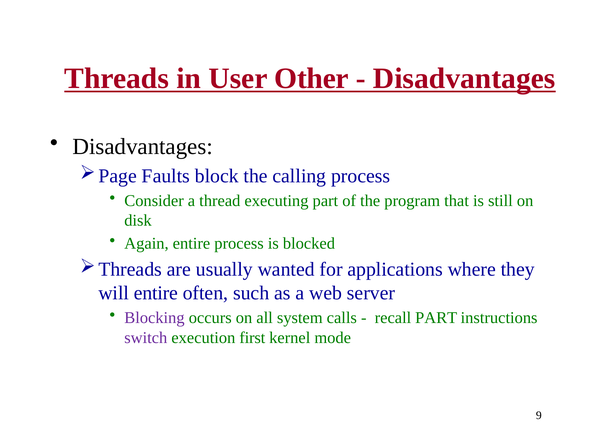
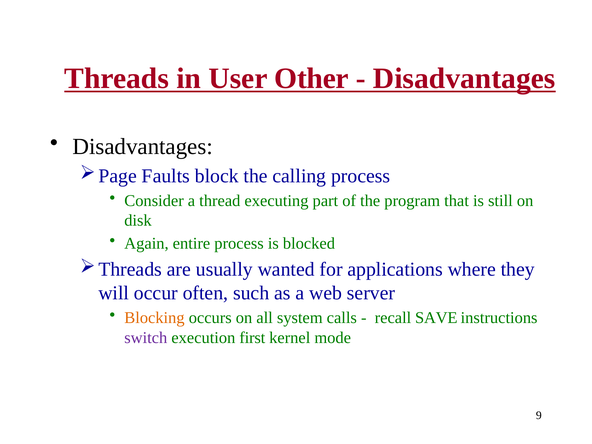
will entire: entire -> occur (156, 293)
Blocking colour: purple -> orange (154, 318)
recall PART: PART -> SAVE (436, 318)
